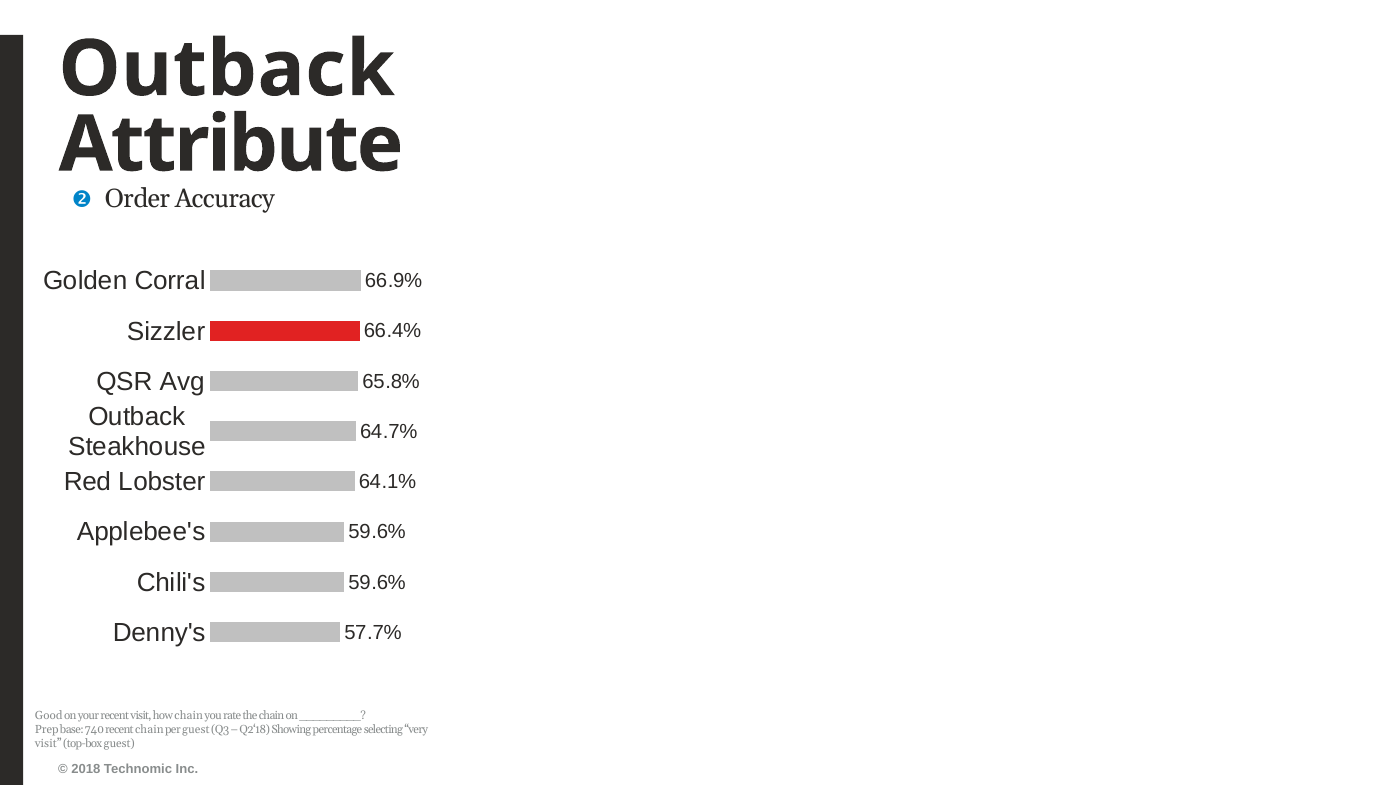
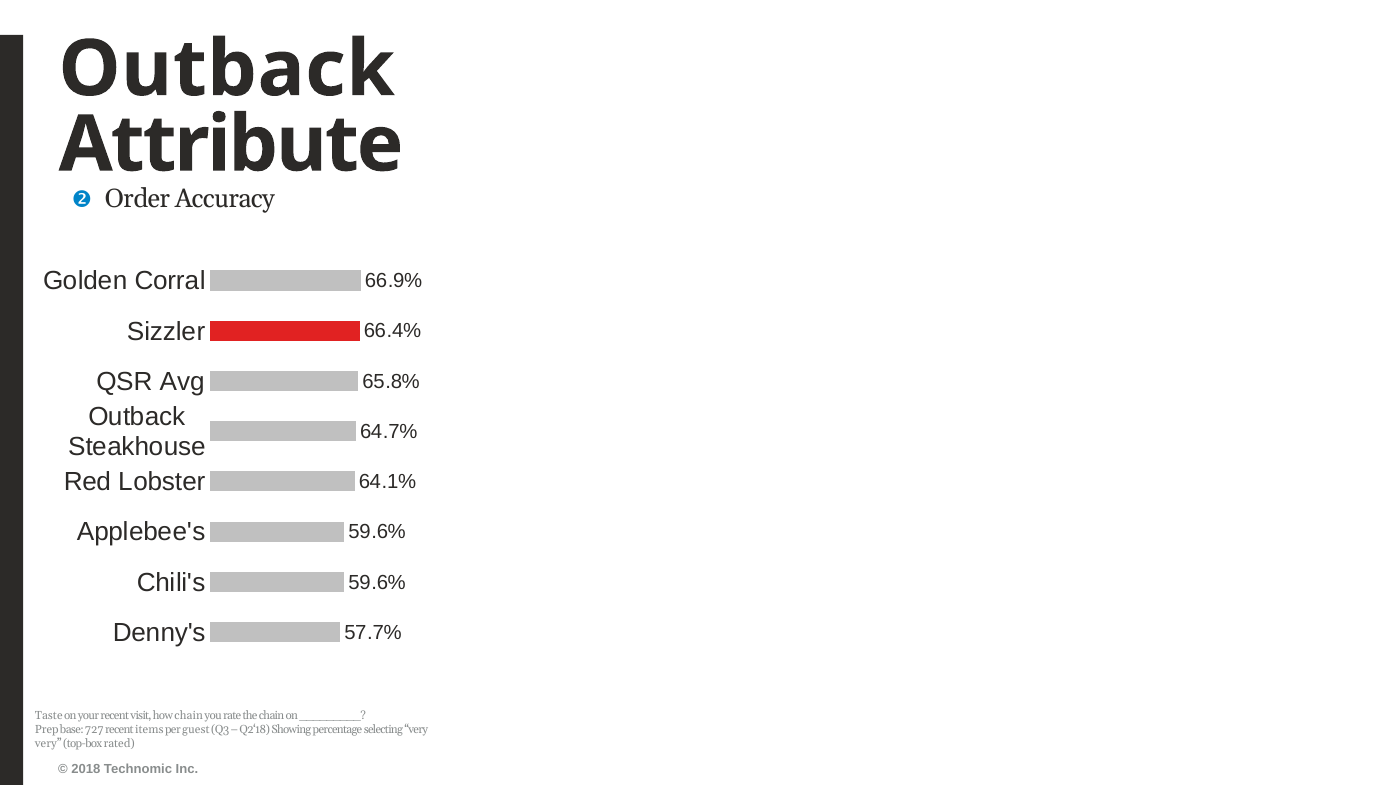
Good: Good -> Taste (49, 715)
740: 740 -> 727 (94, 729)
recent chain: chain -> items (149, 729)
visit: visit -> very (48, 743)
top-box guest: guest -> rated (119, 743)
